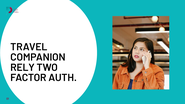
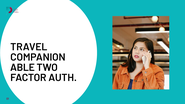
RELY: RELY -> ABLE (23, 68)
